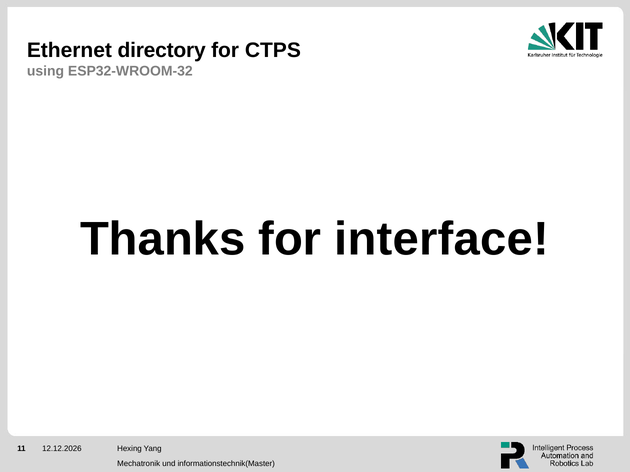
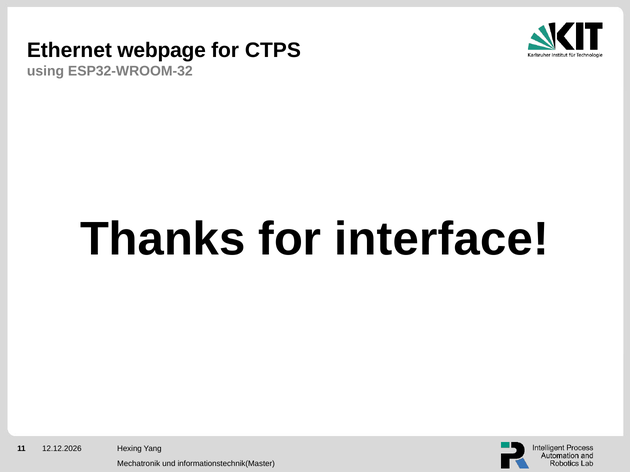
directory: directory -> webpage (162, 50)
